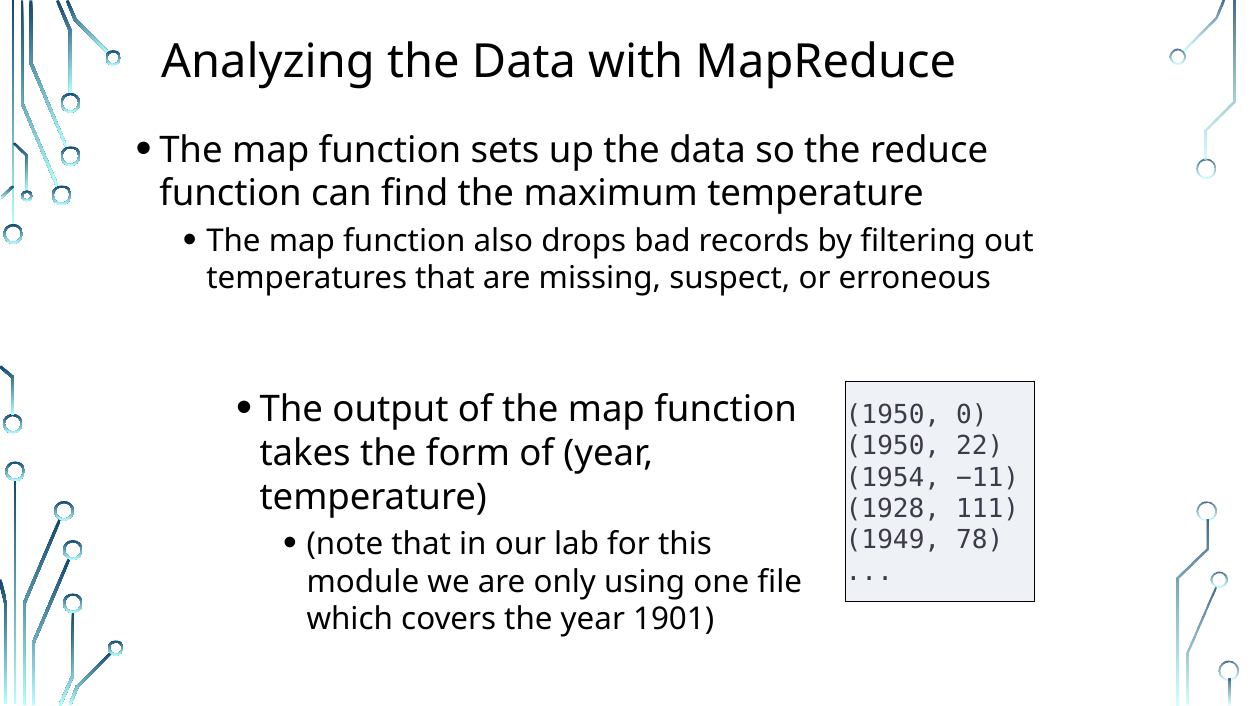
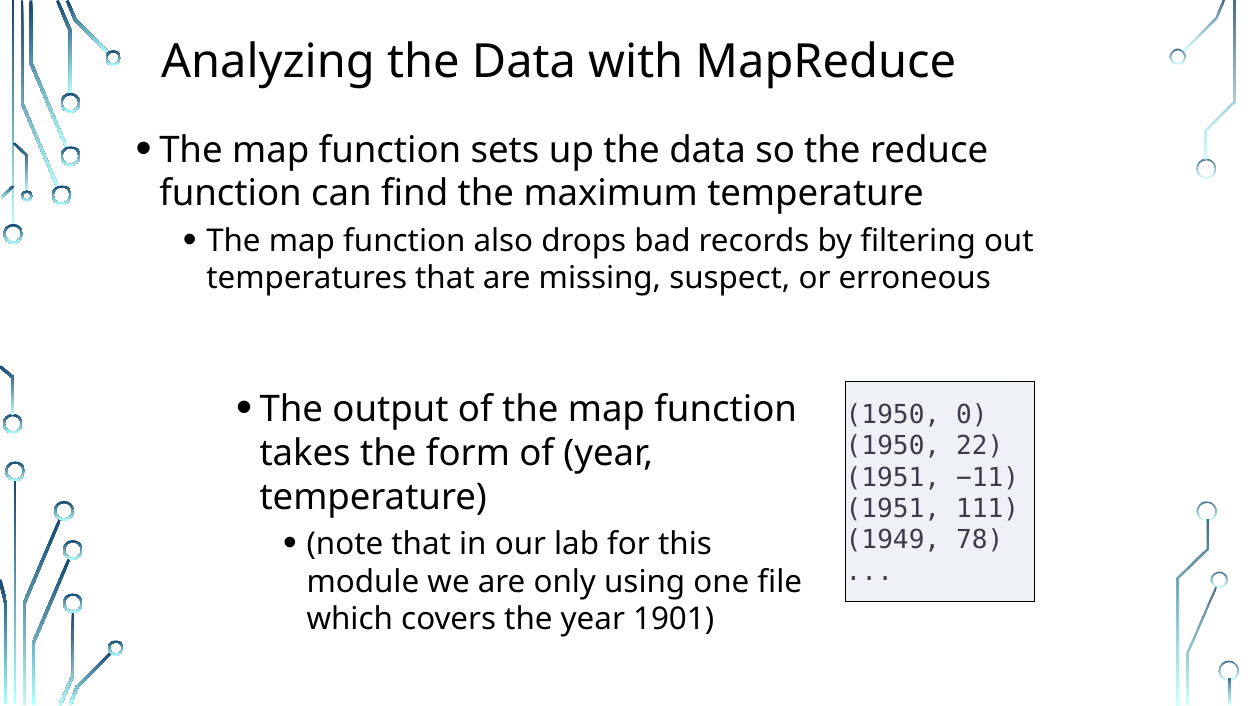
1954: 1954 -> 1951 (893, 477)
1928: 1928 -> 1951 (893, 508)
